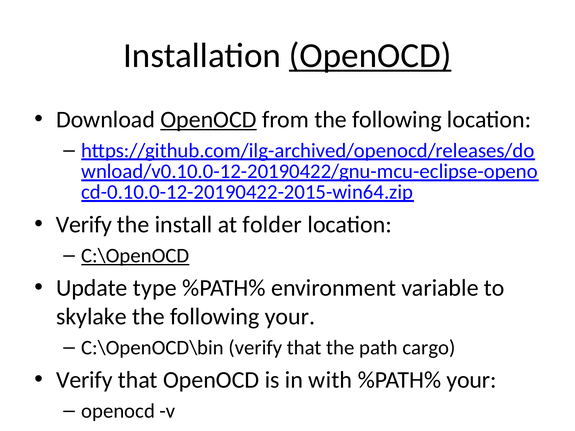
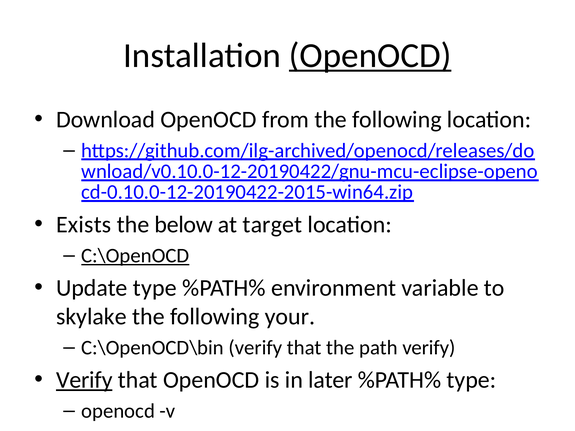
OpenOCD underline: present -> none (209, 120)
Verify: Verify -> Exists (84, 225)
install: install -> below (184, 225)
folder: folder -> target (272, 225)
path cargo: cargo -> verify (429, 348)
Verify underline: none -> present (84, 380)
with: with -> later (330, 380)
%PATH% your: your -> type (471, 380)
